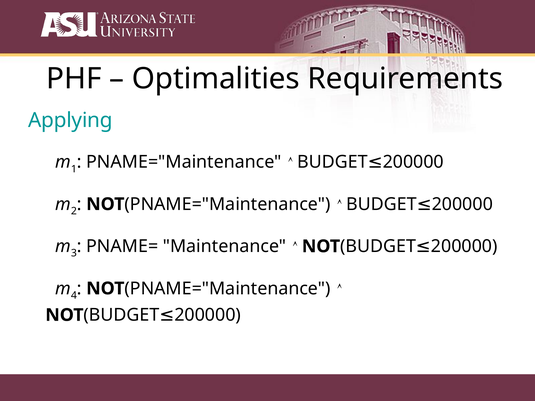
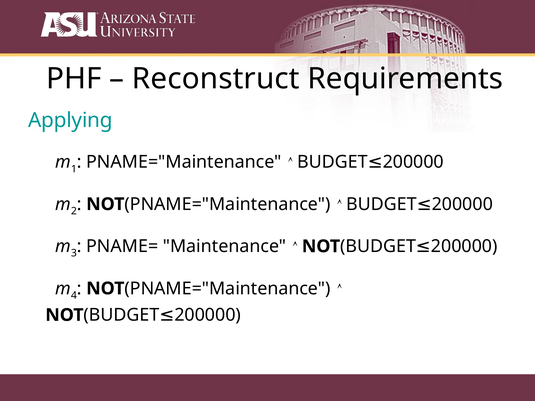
Optimalities: Optimalities -> Reconstruct (216, 79)
